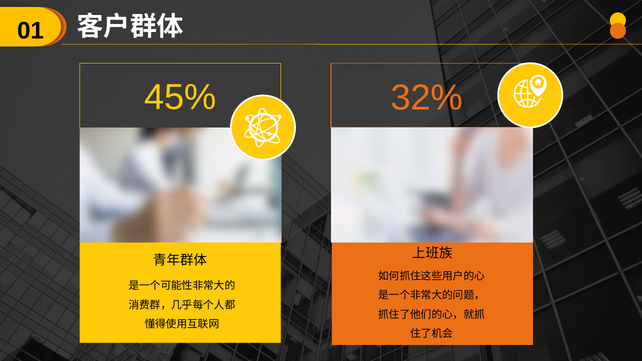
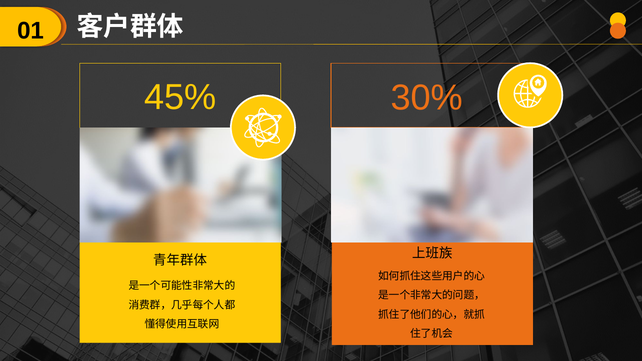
32%: 32% -> 30% (427, 98)
